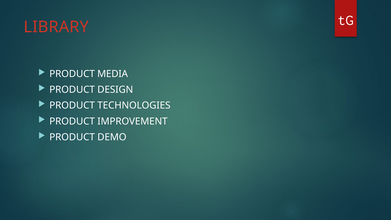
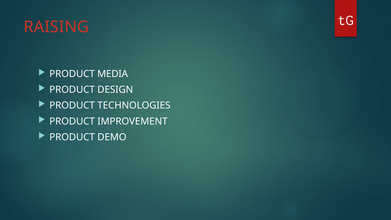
LIBRARY: LIBRARY -> RAISING (56, 27)
